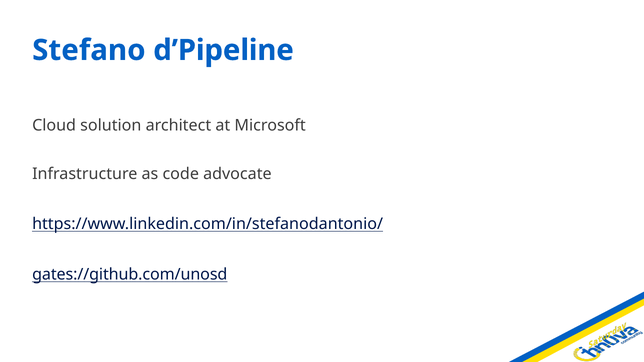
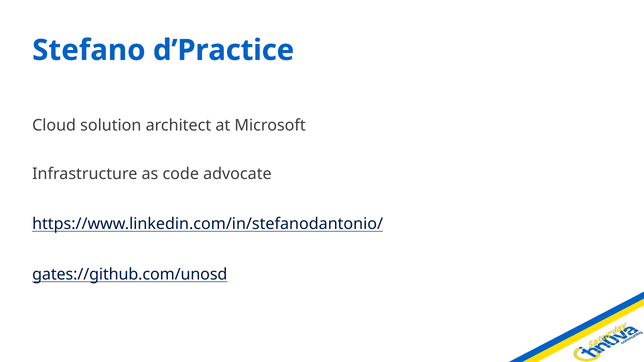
d’Pipeline: d’Pipeline -> d’Practice (224, 50)
